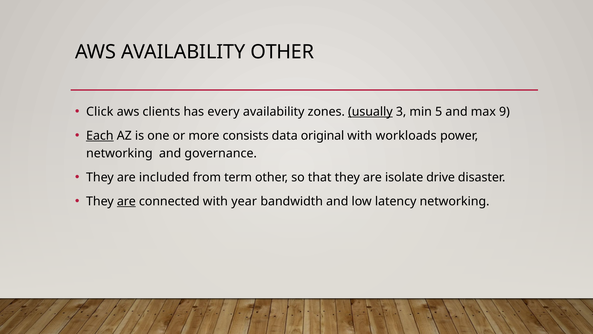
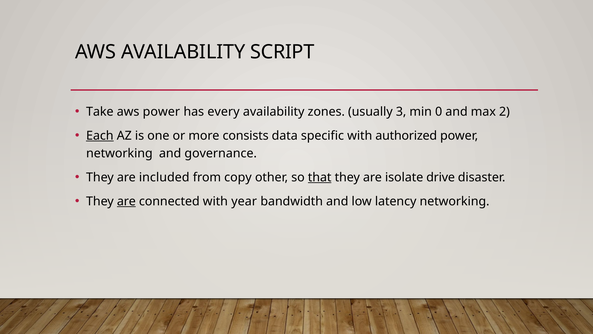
AVAILABILITY OTHER: OTHER -> SCRIPT (282, 52)
Click: Click -> Take (100, 112)
aws clients: clients -> power (161, 112)
usually underline: present -> none (370, 112)
5: 5 -> 0 (439, 112)
9: 9 -> 2 (504, 112)
original: original -> specific (322, 135)
workloads: workloads -> authorized (406, 135)
term: term -> copy (238, 177)
that underline: none -> present (320, 177)
